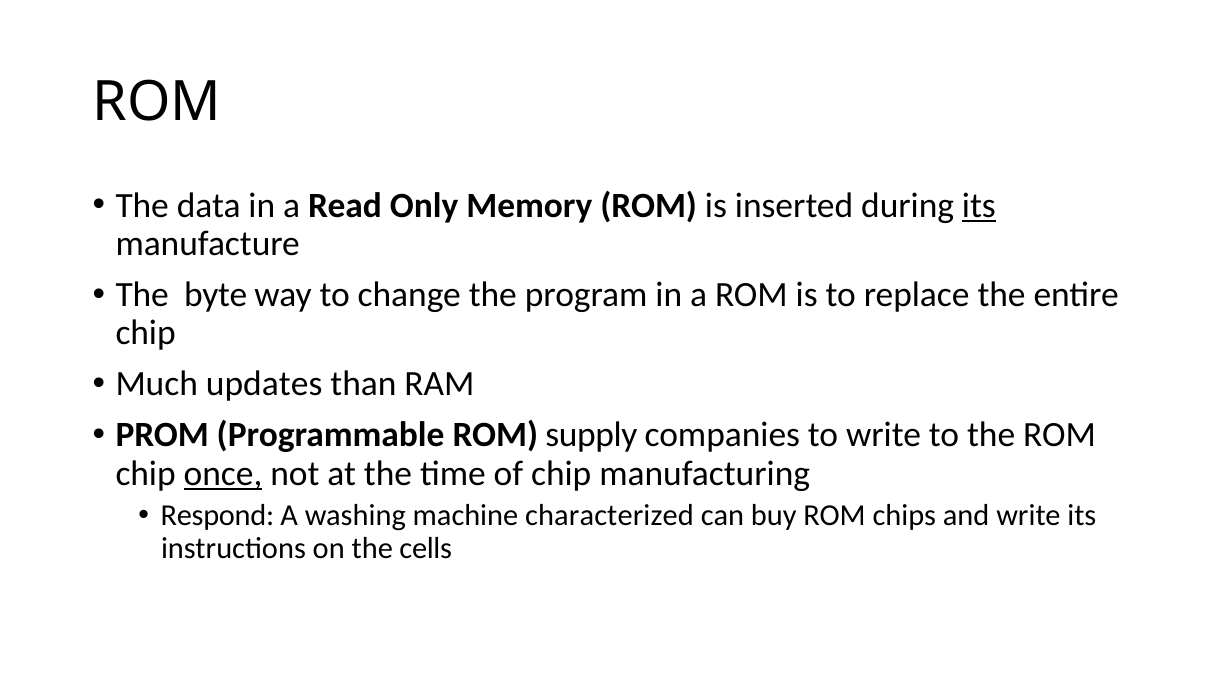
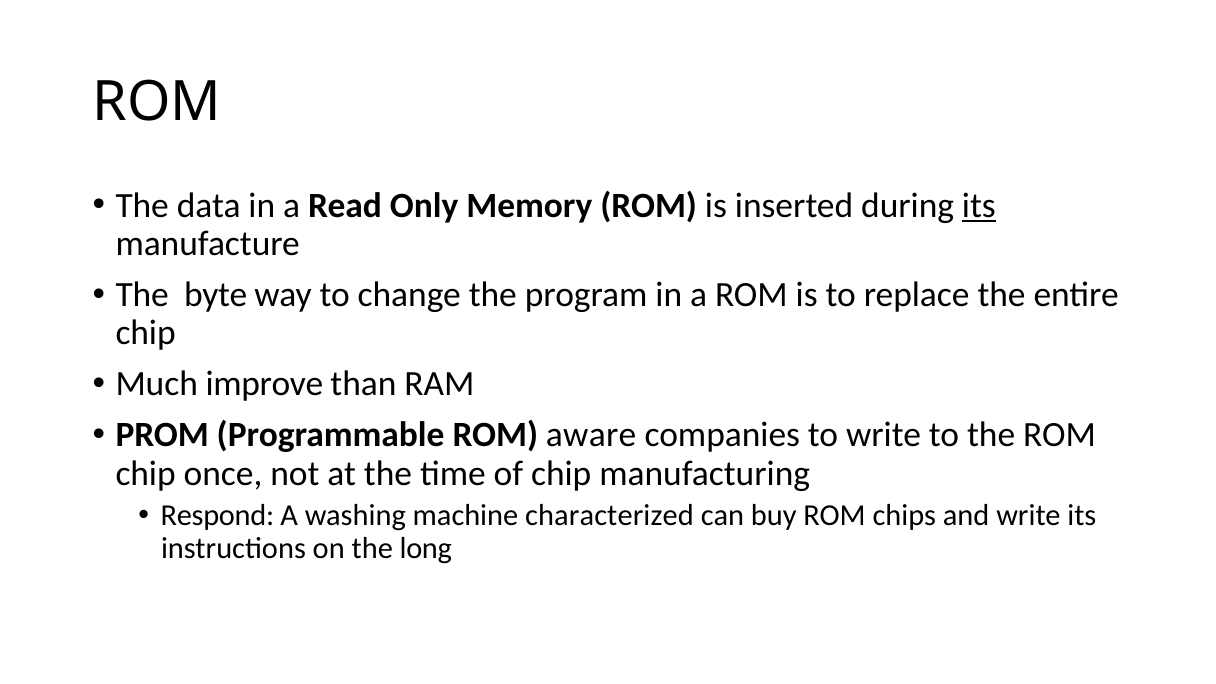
updates: updates -> improve (264, 384)
supply: supply -> aware (591, 435)
once underline: present -> none (223, 473)
cells: cells -> long (426, 548)
